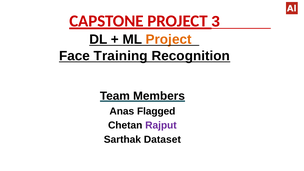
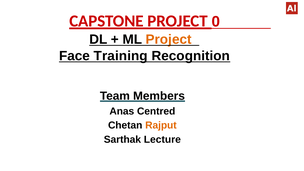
3: 3 -> 0 (216, 22)
Flagged: Flagged -> Centred (156, 111)
Rajput colour: purple -> orange (161, 125)
Dataset: Dataset -> Lecture (162, 139)
